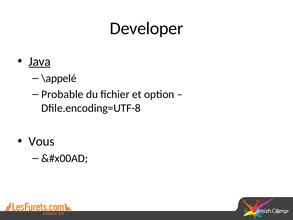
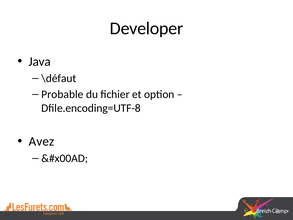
Java underline: present -> none (40, 61)
\appelé: \appelé -> \défaut (59, 78)
Vous: Vous -> Avez (41, 141)
